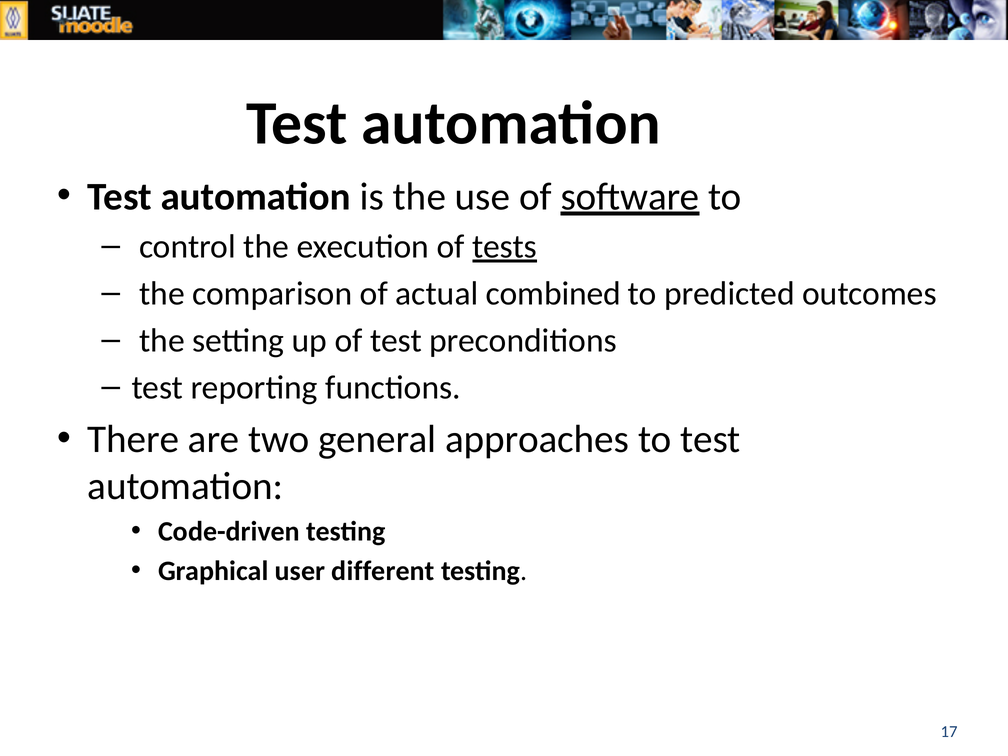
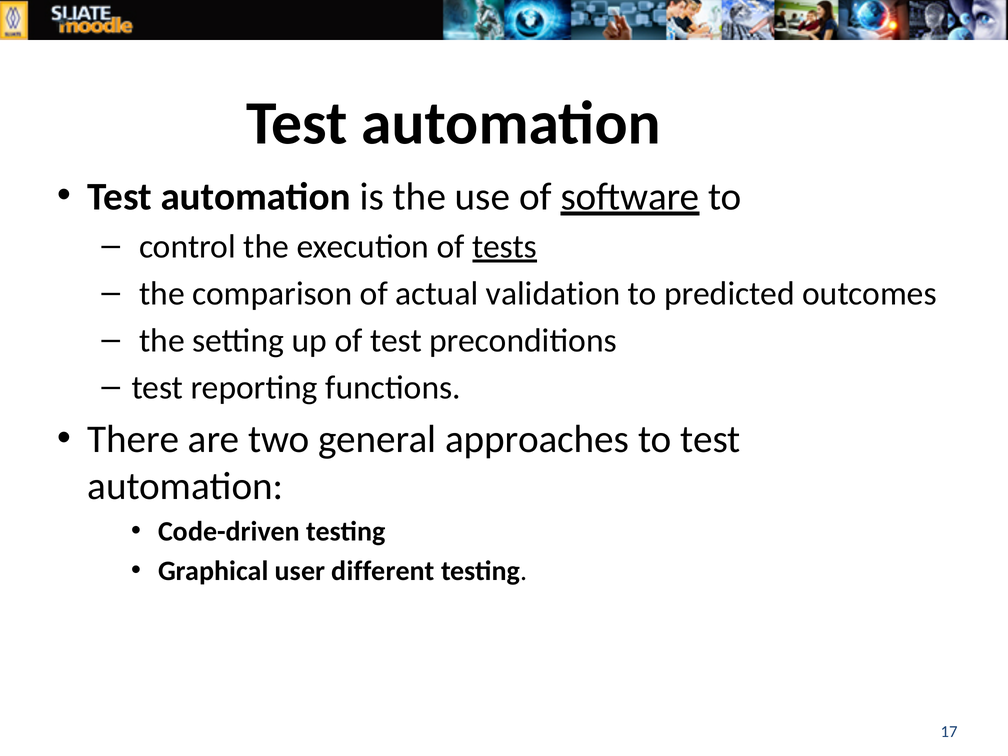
combined: combined -> validation (553, 294)
